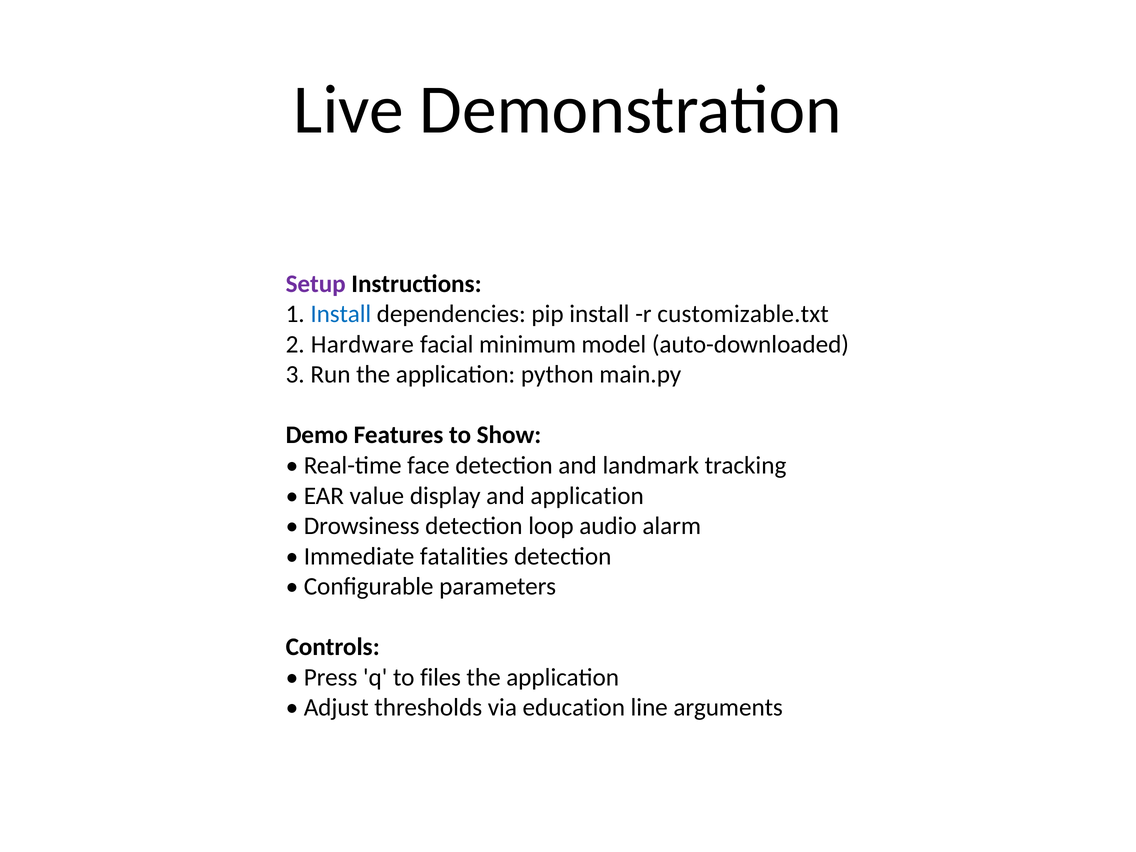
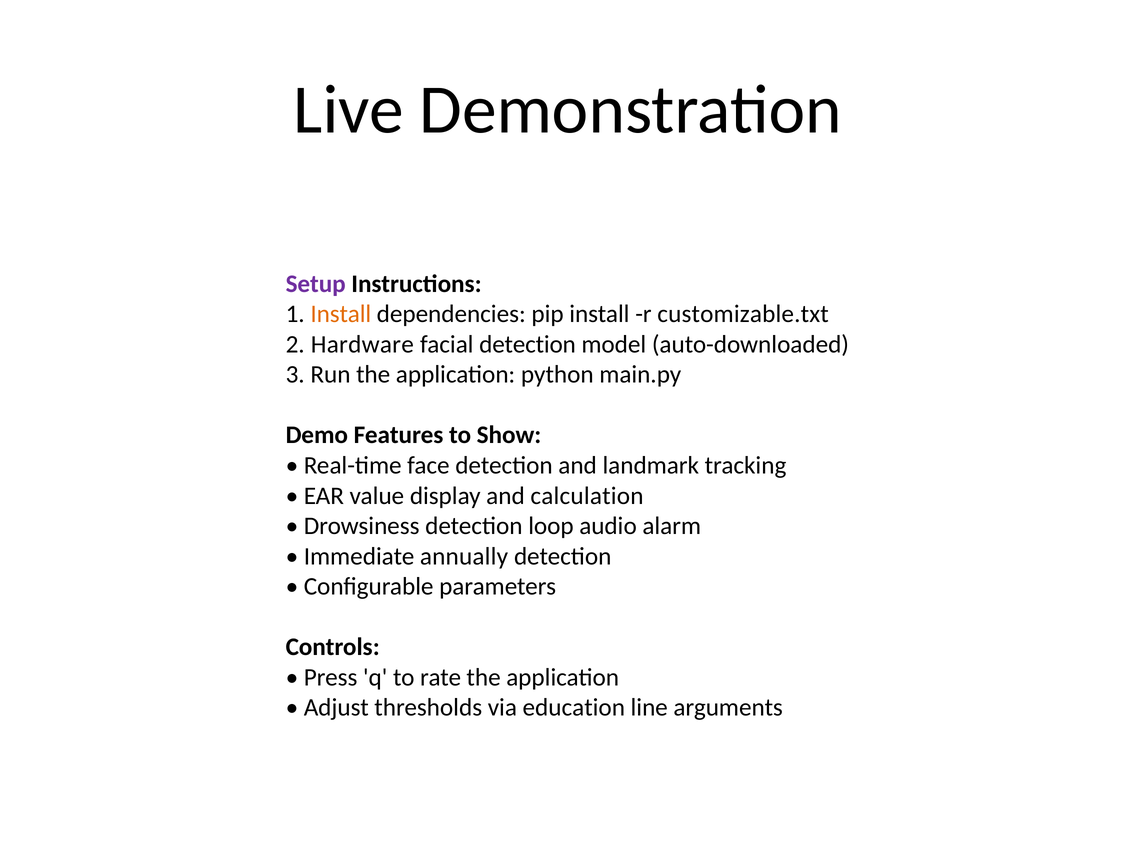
Install colour: blue -> orange (341, 314)
facial minimum: minimum -> detection (528, 344)
and application: application -> calculation (587, 496)
fatalities: fatalities -> annually (464, 556)
files: files -> rate (441, 677)
